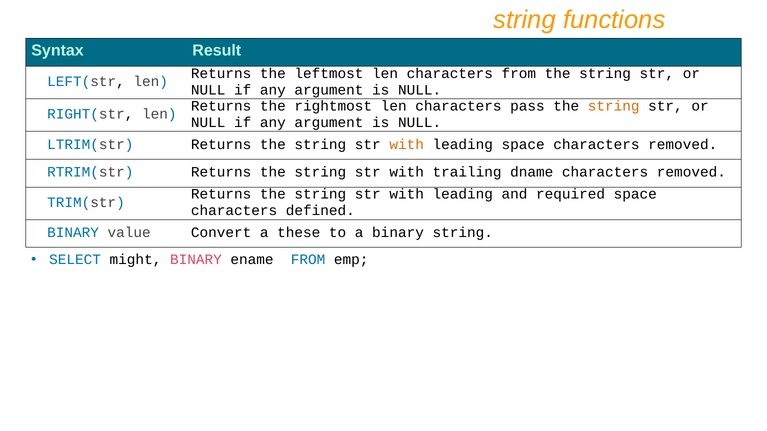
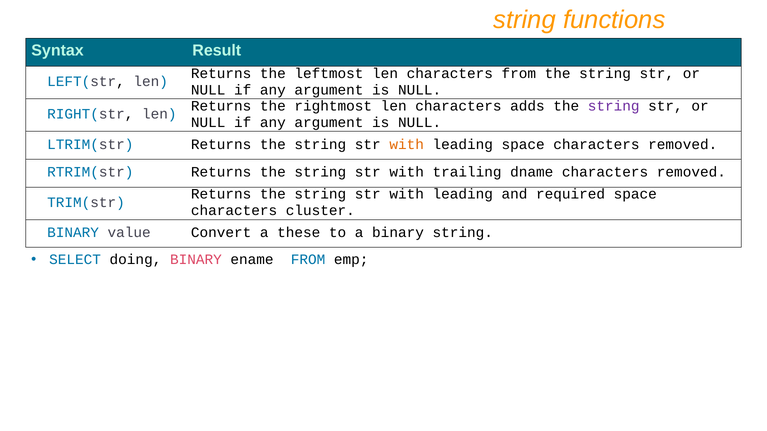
pass: pass -> adds (527, 106)
string colour: orange -> purple (614, 106)
defined: defined -> cluster (320, 211)
might: might -> doing (135, 260)
